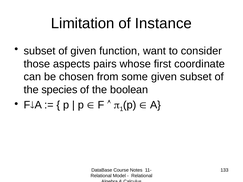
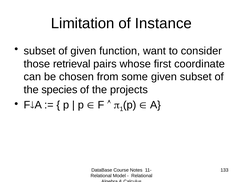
aspects: aspects -> retrieval (72, 64)
boolean: boolean -> projects (129, 90)
